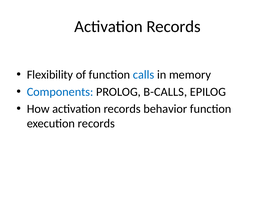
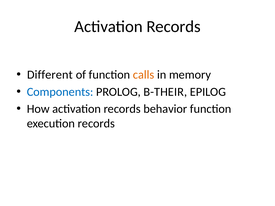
Flexibility: Flexibility -> Different (50, 75)
calls colour: blue -> orange (144, 75)
B-CALLS: B-CALLS -> B-THEIR (165, 92)
